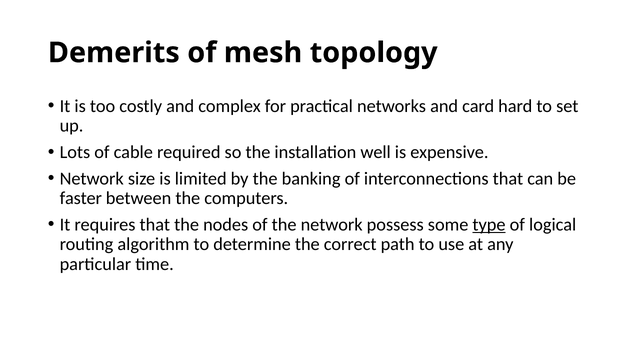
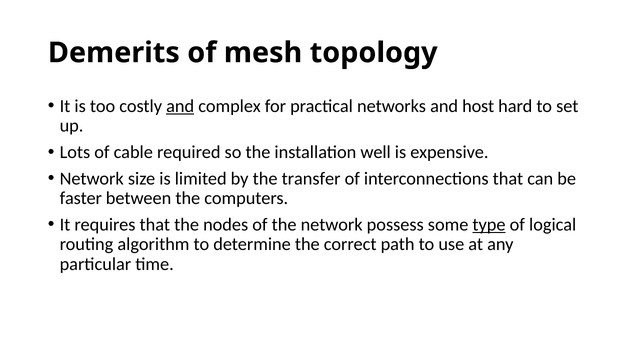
and underline: none -> present (180, 106)
card: card -> host (478, 106)
banking: banking -> transfer (311, 179)
